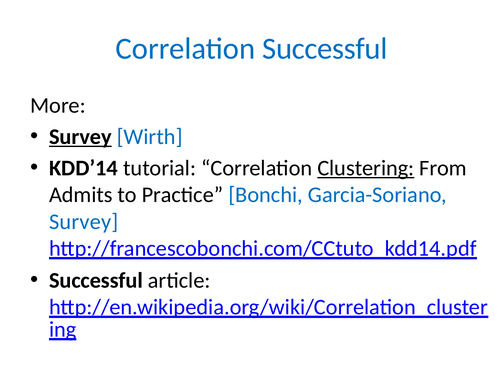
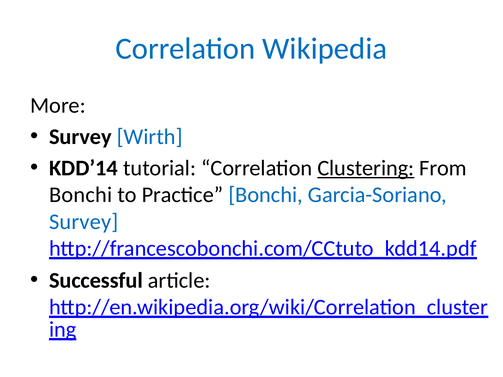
Correlation Successful: Successful -> Wikipedia (325, 49)
Survey underline: present -> none (80, 137)
Admits: Admits -> Bonchi (81, 195)
